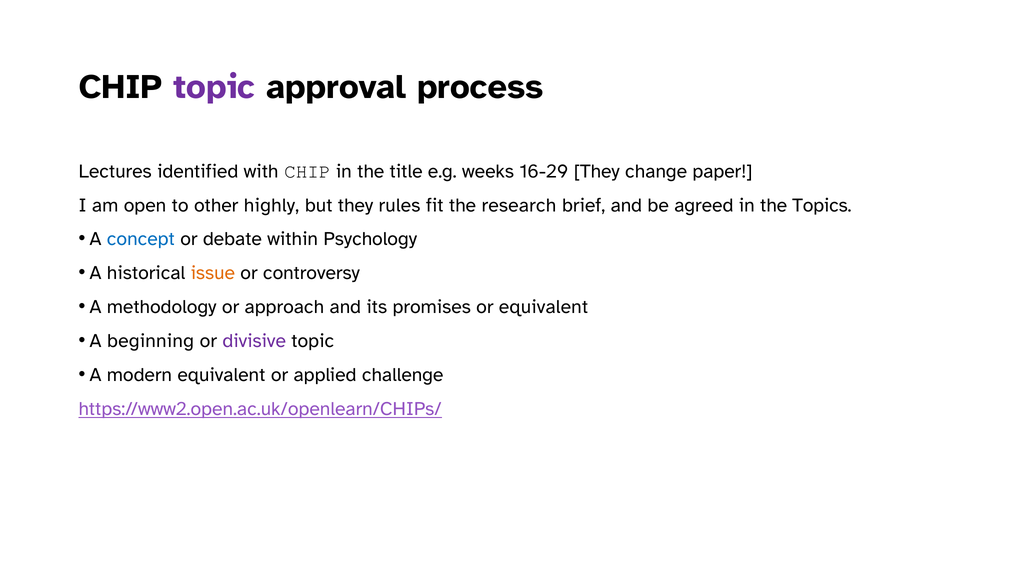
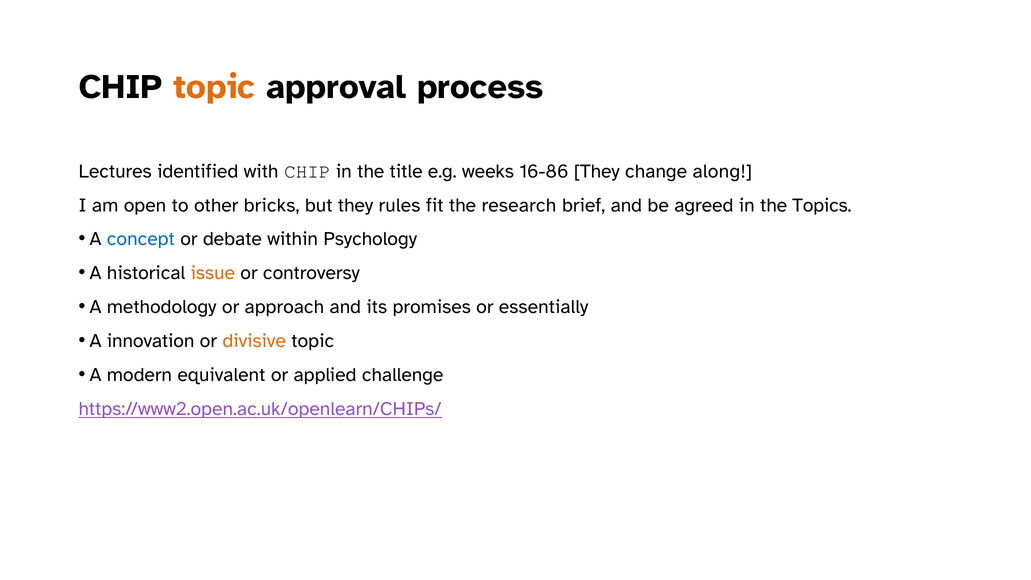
topic colour: purple -> orange (214, 87)
16-29: 16-29 -> 16-86 (544, 171)
paper: paper -> along (722, 171)
highly: highly -> bricks (272, 205)
or equivalent: equivalent -> essentially (544, 307)
beginning: beginning -> innovation (151, 341)
divisive colour: purple -> orange (254, 341)
